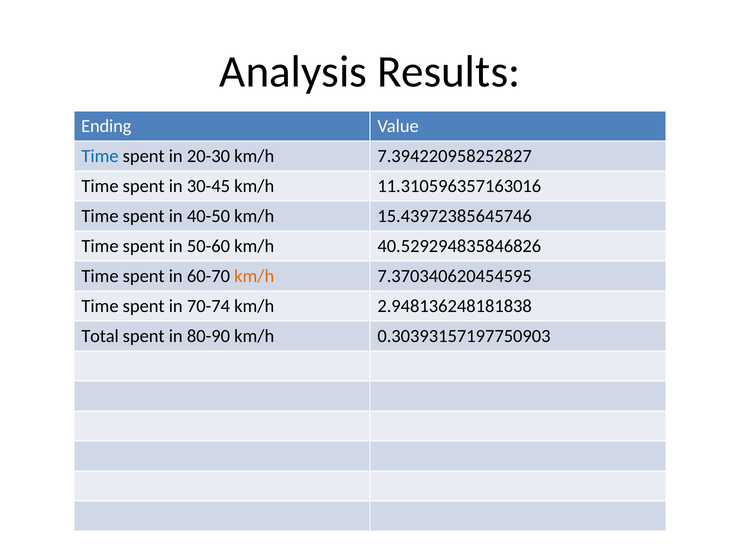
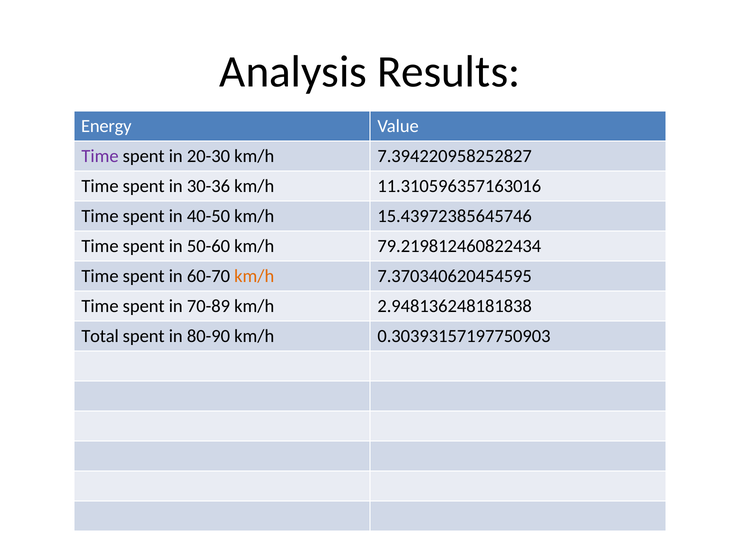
Ending: Ending -> Energy (106, 126)
Time colour: blue -> purple (100, 156)
30-45: 30-45 -> 30-36 (208, 186)
40.529294835846826: 40.529294835846826 -> 79.219812460822434 (459, 246)
70-74: 70-74 -> 70-89 (208, 306)
